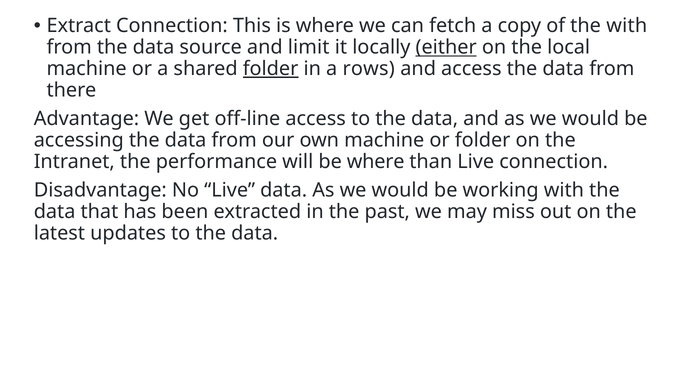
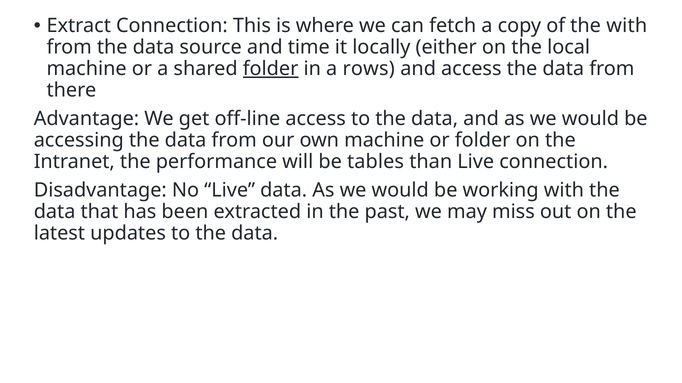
limit: limit -> time (309, 47)
either underline: present -> none (446, 47)
be where: where -> tables (376, 162)
